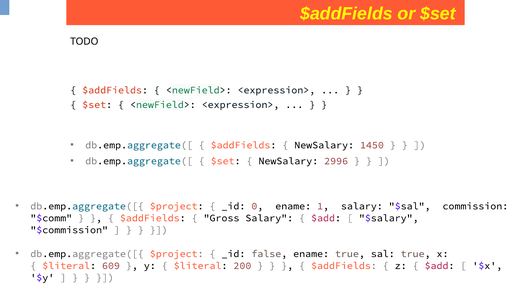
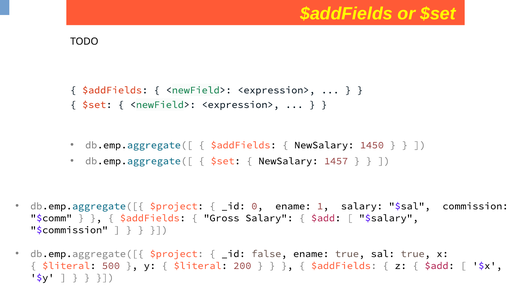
2996: 2996 -> 1457 (336, 161)
609: 609 -> 500 (111, 266)
